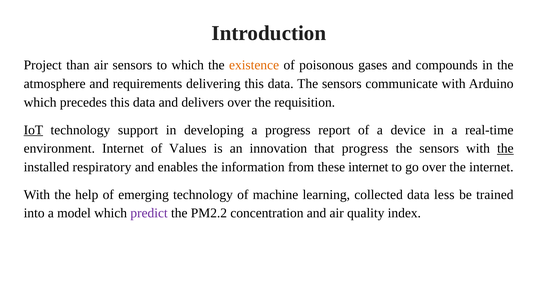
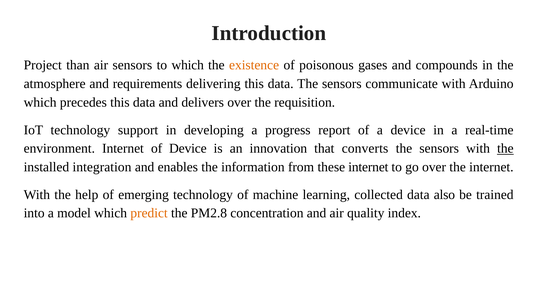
IoT underline: present -> none (33, 130)
of Values: Values -> Device (188, 148)
that progress: progress -> converts (365, 148)
respiratory: respiratory -> integration (102, 167)
less: less -> also (444, 194)
predict colour: purple -> orange (149, 213)
PM2.2: PM2.2 -> PM2.8 (209, 213)
